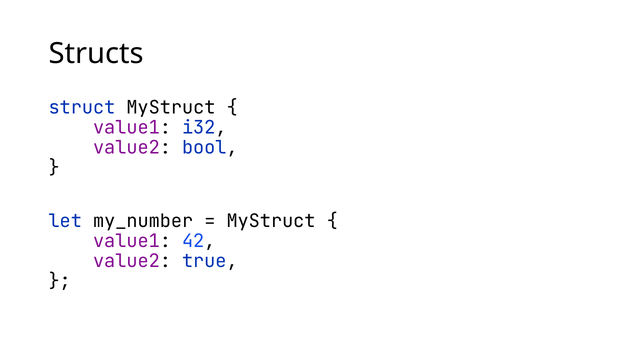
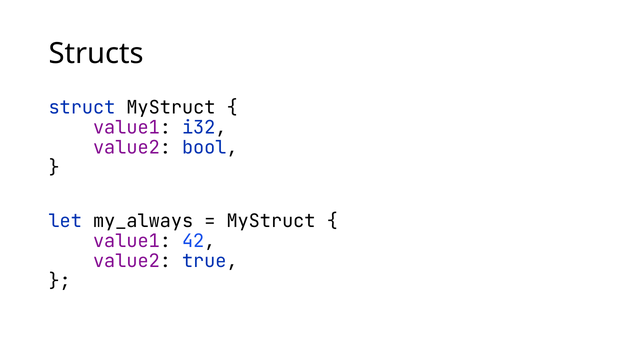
my_number: my_number -> my_always (143, 221)
